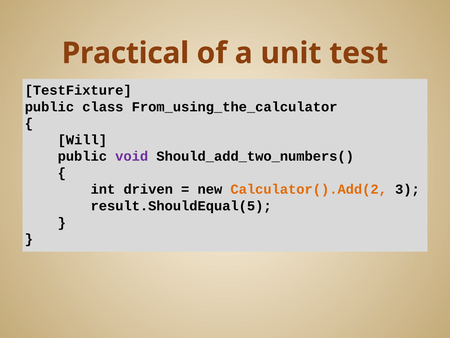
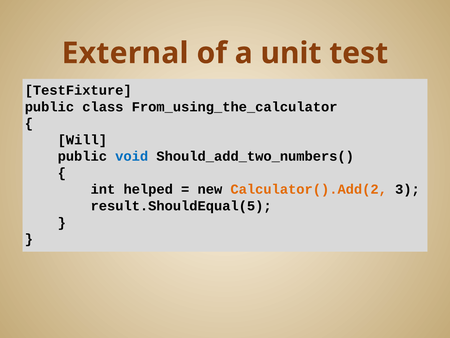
Practical: Practical -> External (125, 53)
void colour: purple -> blue (132, 156)
driven: driven -> helped (148, 189)
